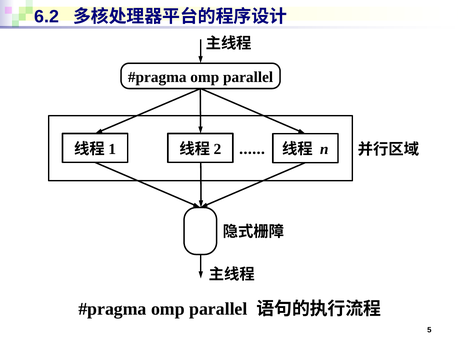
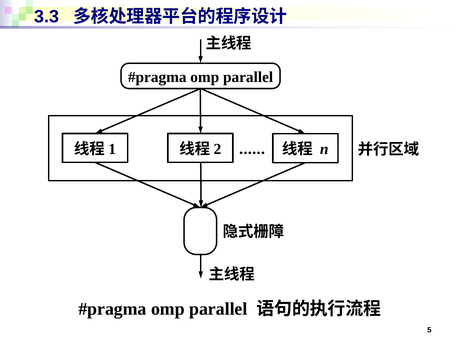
6.2: 6.2 -> 3.3 (47, 17)
